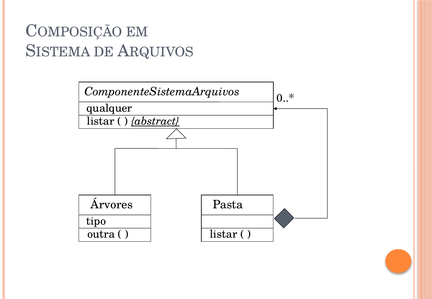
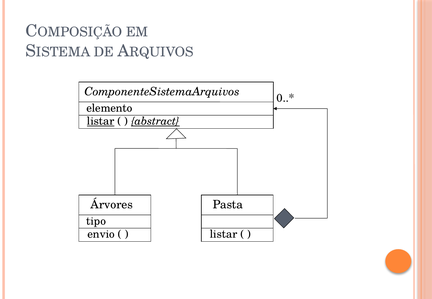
qualquer: qualquer -> elemento (109, 108)
listar underline: none -> present (101, 121)
outra: outra -> envio (101, 234)
